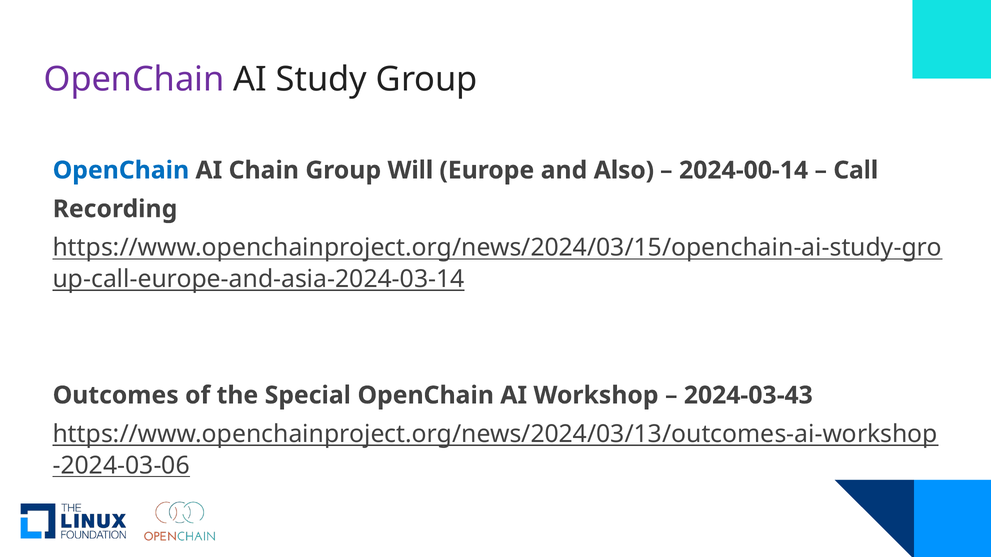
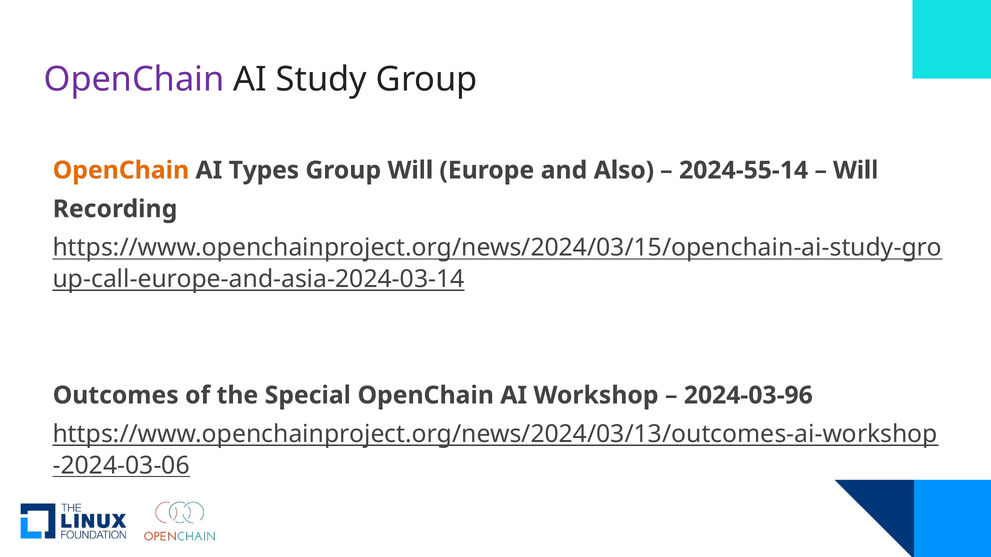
OpenChain colour: blue -> orange (121, 170)
Chain: Chain -> Types (264, 170)
2024-00-14: 2024-00-14 -> 2024-55-14 (744, 170)
Call: Call -> Will (856, 170)
2024-03-43: 2024-03-43 -> 2024-03-96 (748, 396)
